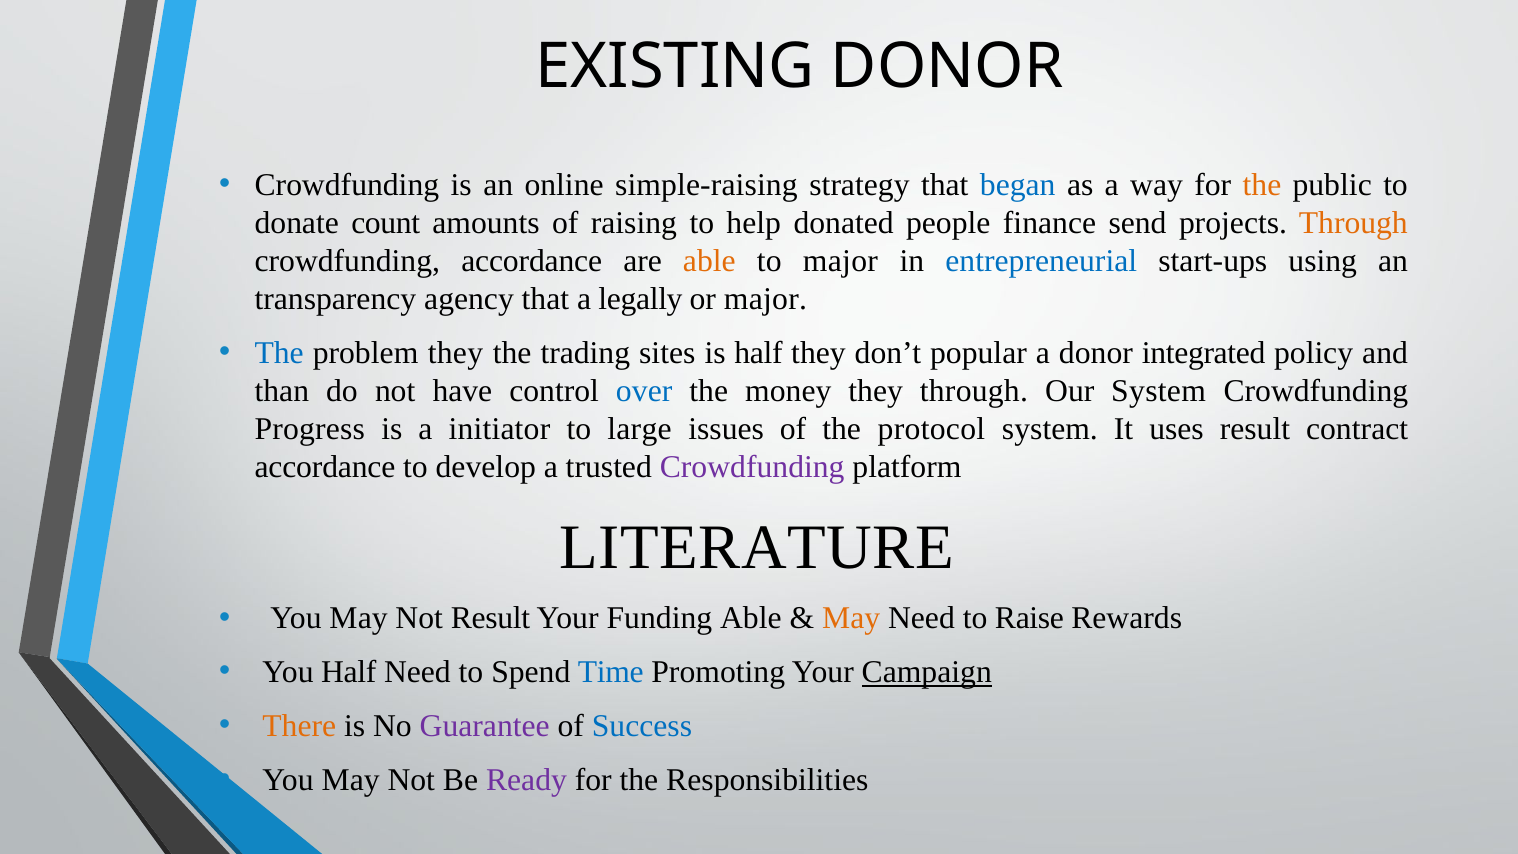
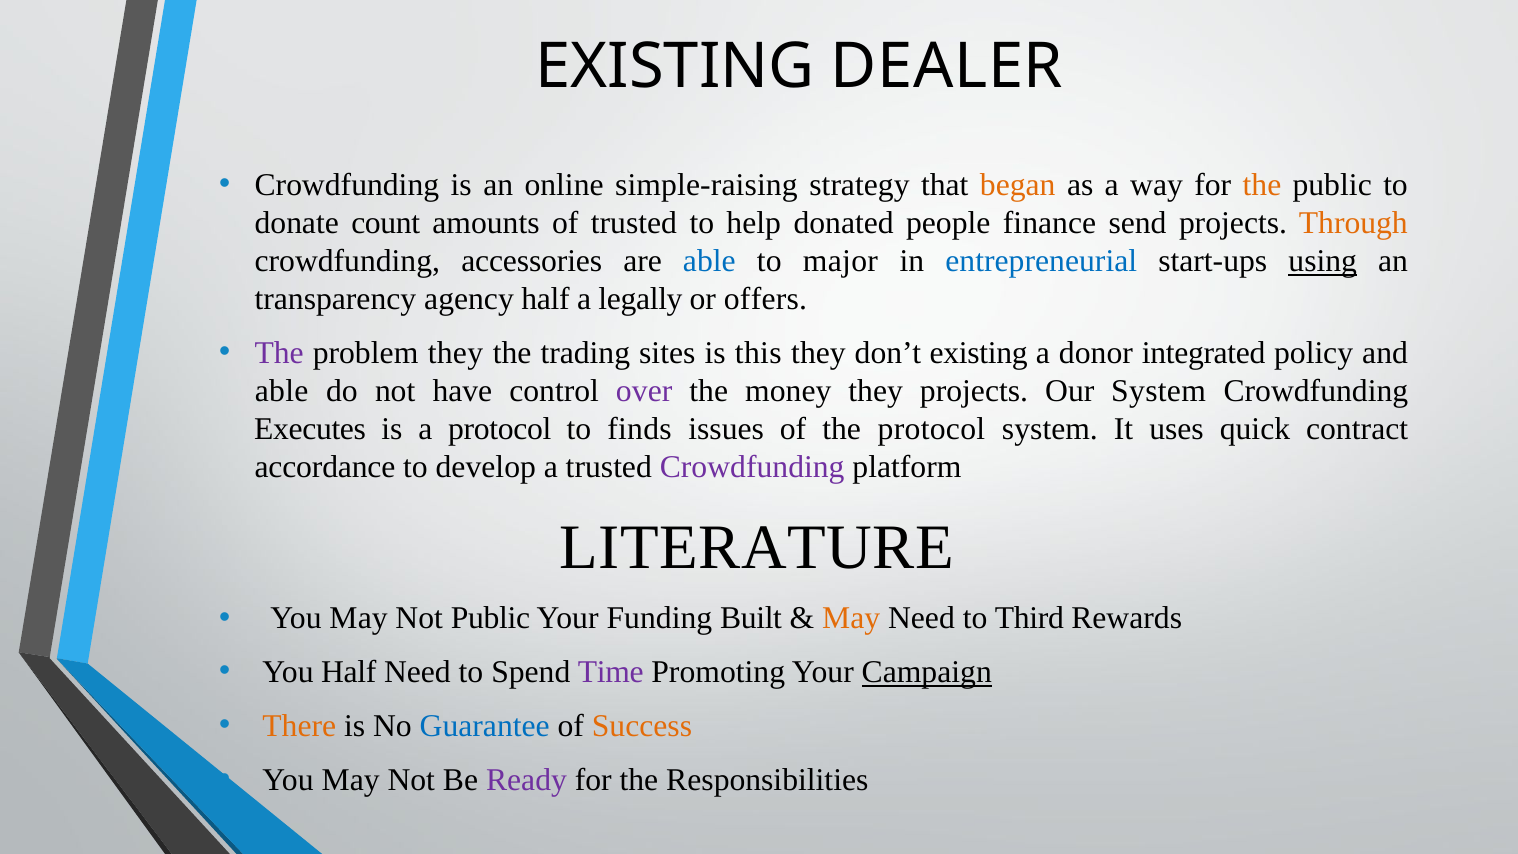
EXISTING DONOR: DONOR -> DEALER (947, 66)
began colour: blue -> orange (1018, 185)
of raising: raising -> trusted (634, 223)
crowdfunding accordance: accordance -> accessories (532, 261)
able colour: orange -> blue (709, 261)
using underline: none -> present (1323, 261)
agency that: that -> half (546, 299)
or major: major -> offers (765, 299)
The colour: blue -> purple (279, 353)
is half: half -> this (758, 353)
don’t popular: popular -> existing (979, 353)
than: than -> able (282, 391)
over colour: blue -> purple (644, 391)
they through: through -> projects (974, 391)
Progress: Progress -> Executes (310, 429)
a initiator: initiator -> protocol (500, 429)
large: large -> finds (640, 429)
uses result: result -> quick (1255, 429)
Not Result: Result -> Public (491, 618)
Funding Able: Able -> Built (751, 618)
Raise: Raise -> Third (1029, 618)
Time colour: blue -> purple (611, 672)
Guarantee colour: purple -> blue (485, 726)
Success colour: blue -> orange (642, 726)
